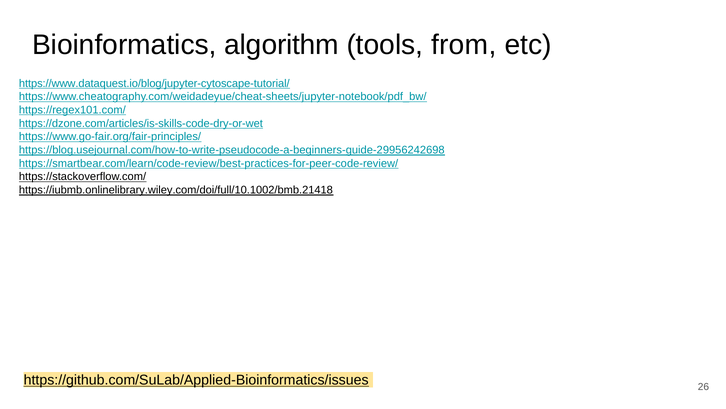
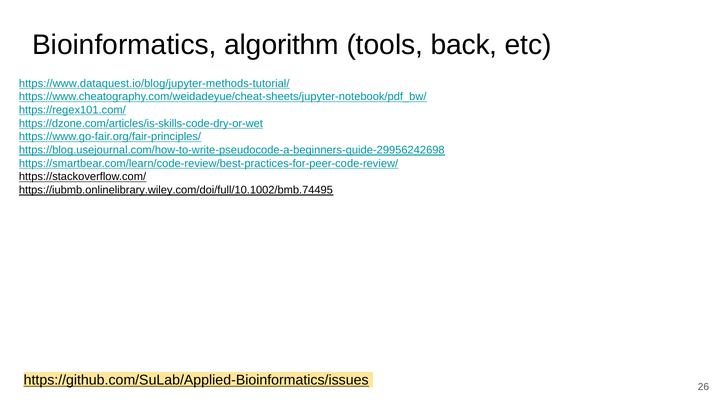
from: from -> back (464, 45)
https://www.dataquest.io/blog/jupyter-cytoscape-tutorial/: https://www.dataquest.io/blog/jupyter-cytoscape-tutorial/ -> https://www.dataquest.io/blog/jupyter-methods-tutorial/ (154, 83)
https://iubmb.onlinelibrary.wiley.com/doi/full/10.1002/bmb.21418: https://iubmb.onlinelibrary.wiley.com/doi/full/10.1002/bmb.21418 -> https://iubmb.onlinelibrary.wiley.com/doi/full/10.1002/bmb.74495 (176, 190)
